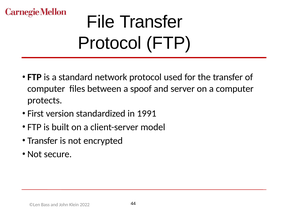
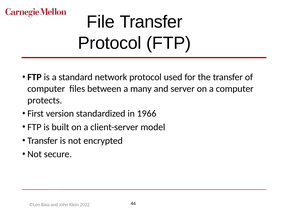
spoof: spoof -> many (141, 89)
1991: 1991 -> 1966 (147, 114)
